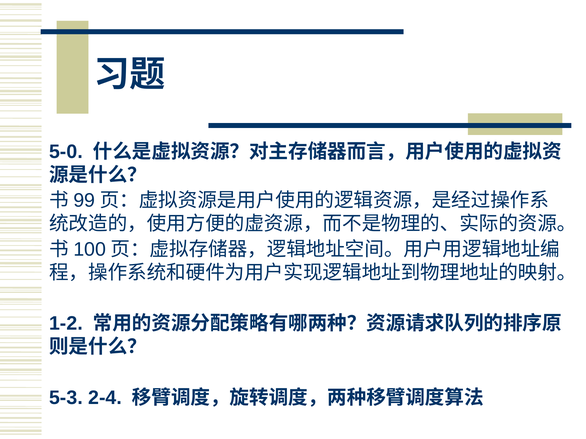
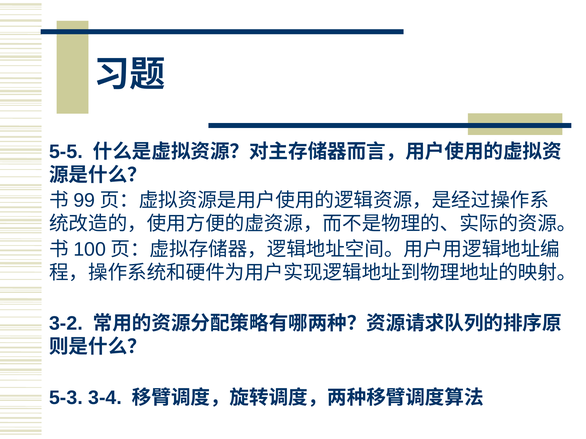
5-0: 5-0 -> 5-5 (66, 152)
1-2: 1-2 -> 3-2 (66, 324)
2-4: 2-4 -> 3-4 (105, 398)
